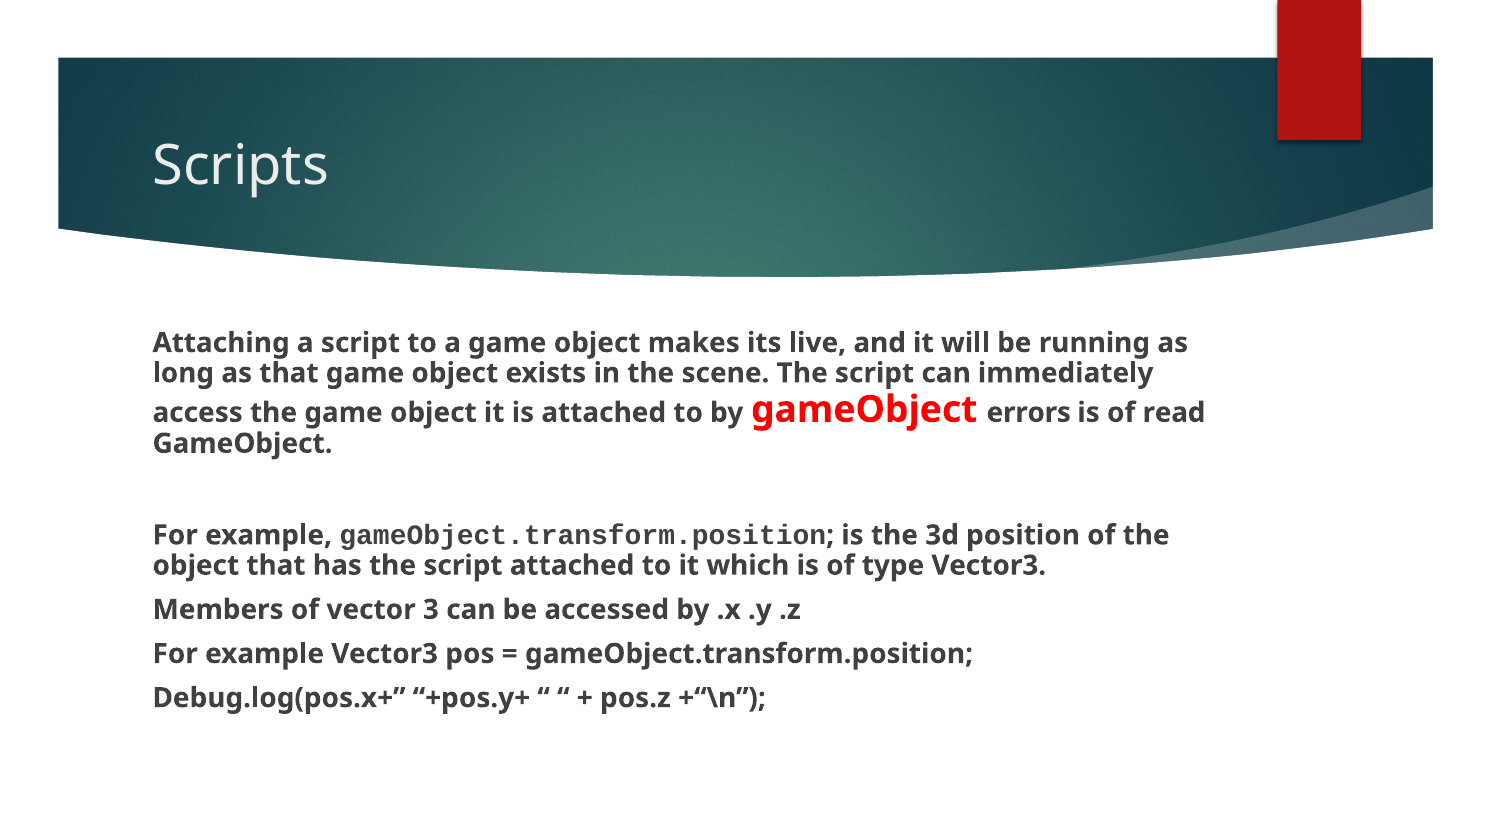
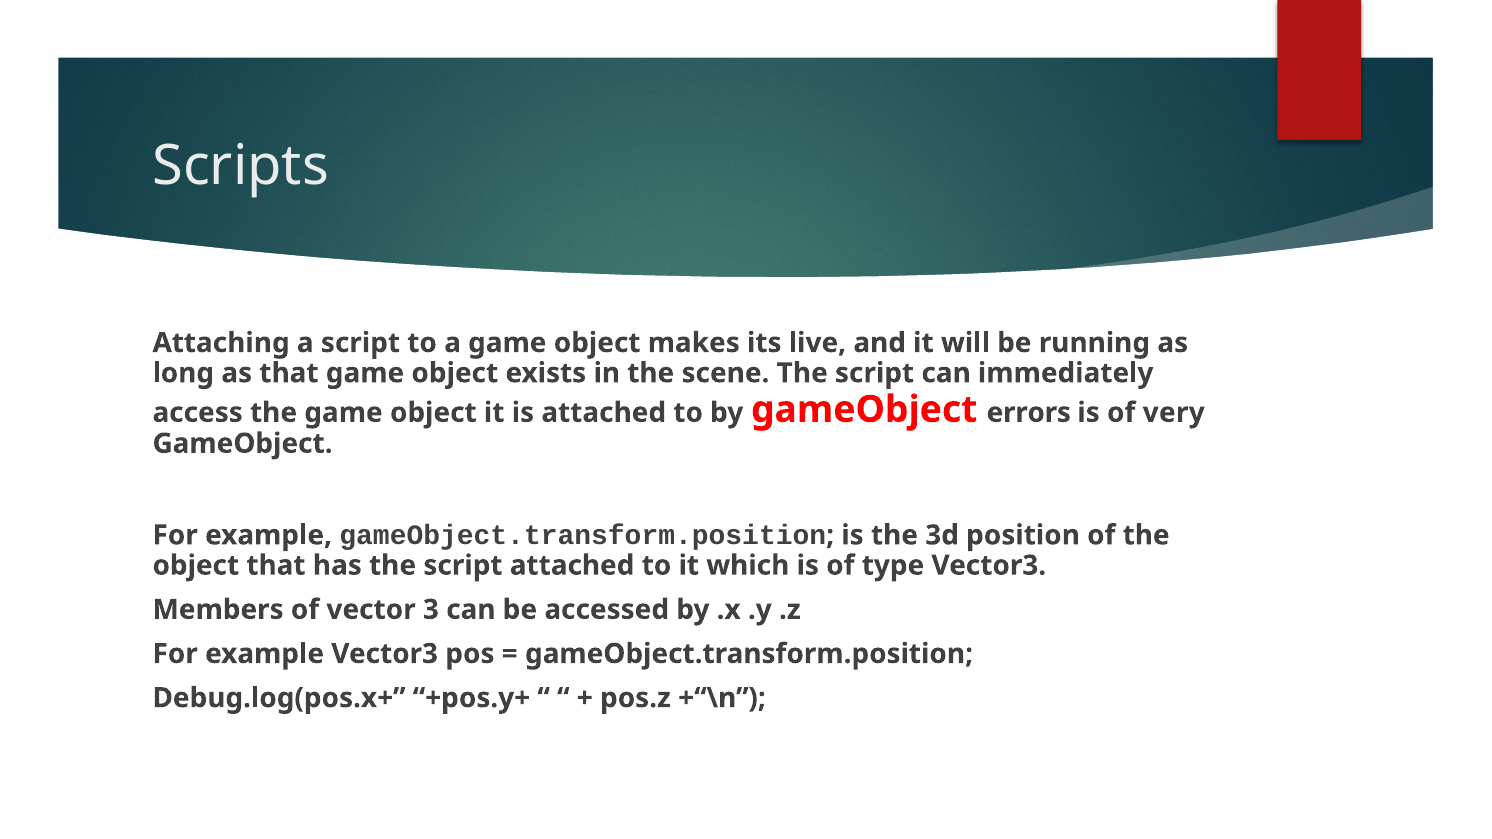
read: read -> very (1174, 413)
